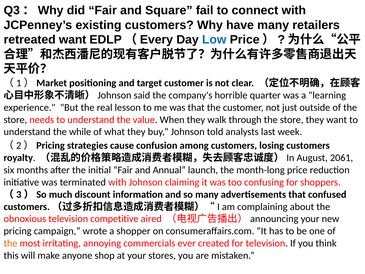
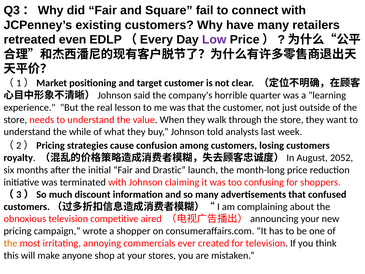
retreated want: want -> even (73, 40)
Low colour: blue -> purple (214, 40)
2061: 2061 -> 2052 (342, 158)
Annual: Annual -> Drastic (169, 170)
